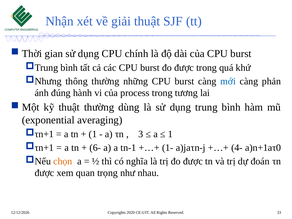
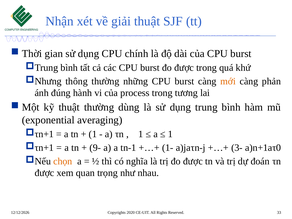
mới colour: blue -> orange (228, 81)
3: 3 -> 1 (141, 134)
6-: 6- -> 9- (95, 148)
4-: 4- -> 3- (237, 148)
